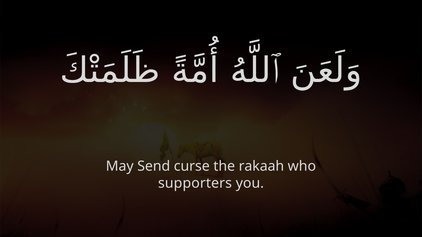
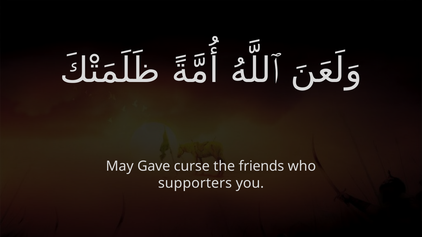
Send: Send -> Gave (154, 167)
rakaah: rakaah -> friends (261, 167)
